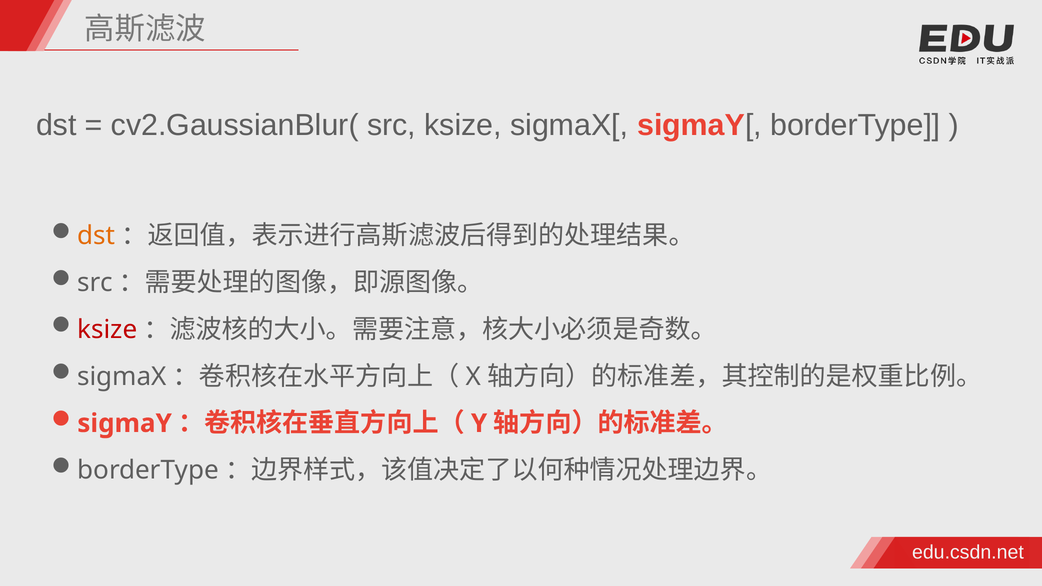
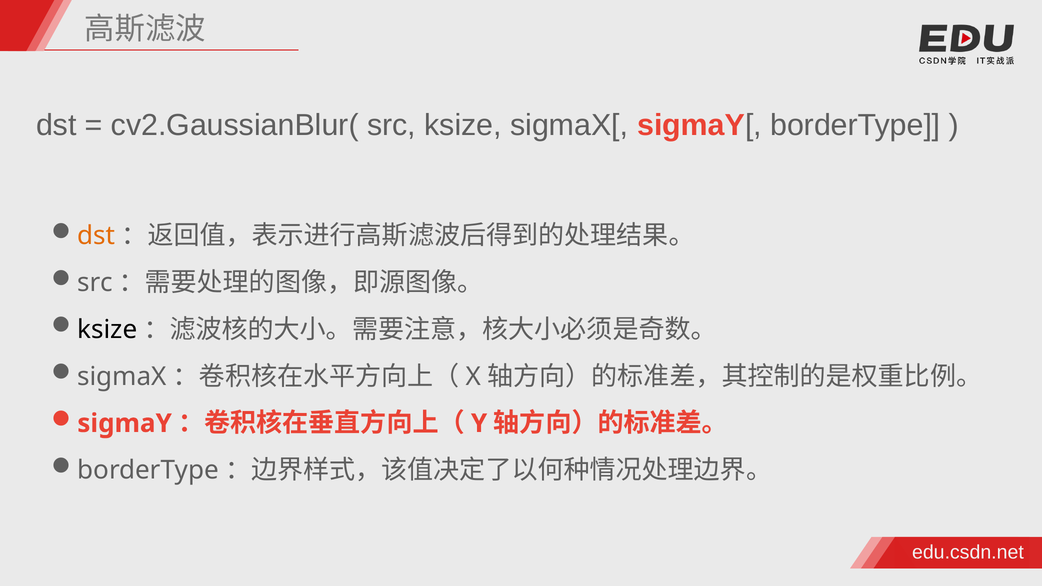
ksize colour: red -> black (107, 330)
